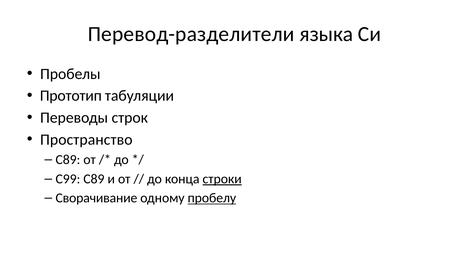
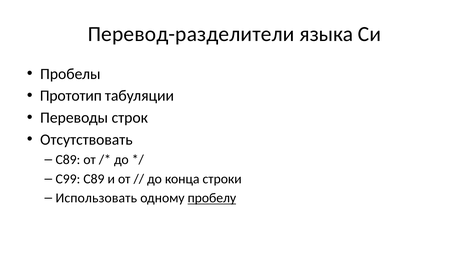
Пространство: Пространство -> Отсутствовать (86, 140)
строки underline: present -> none (222, 179)
Сворачивание: Сворачивание -> Использовать (96, 198)
